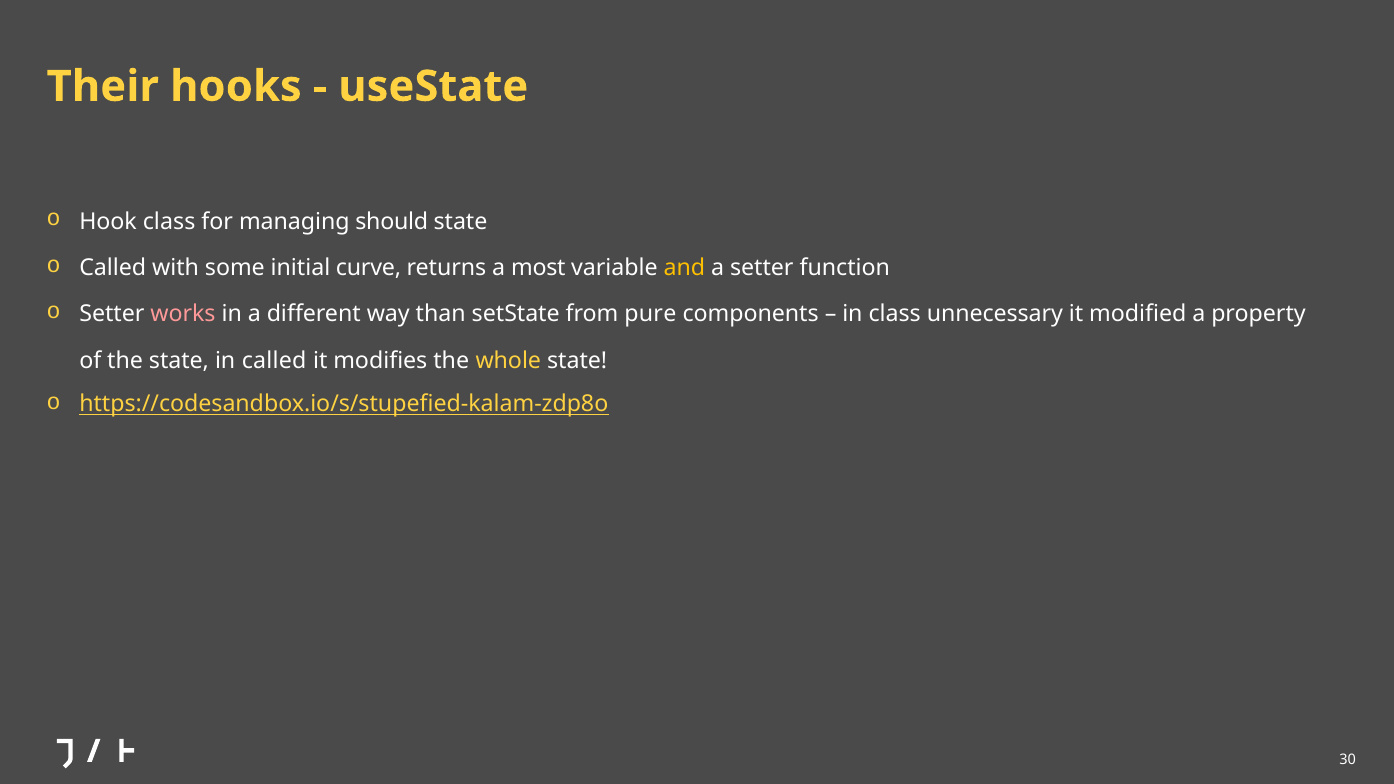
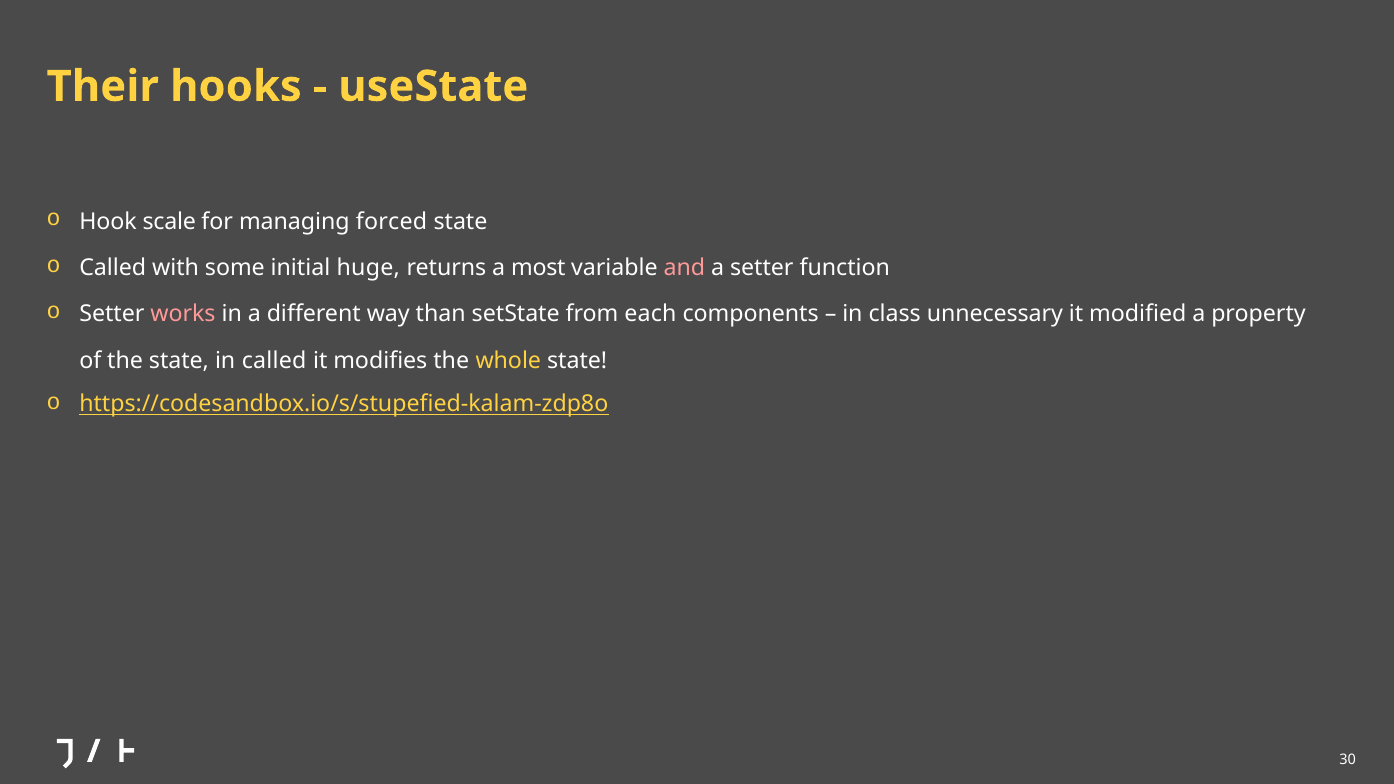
Hook class: class -> scale (169, 221)
should: should -> forced (392, 221)
curve: curve -> huge (368, 268)
and colour: yellow -> pink (684, 268)
pure: pure -> each (650, 314)
